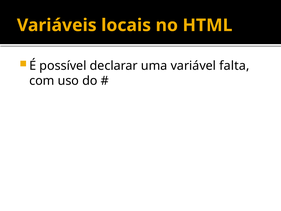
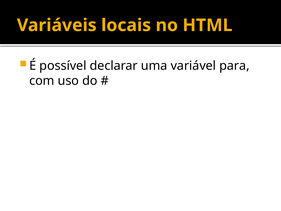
falta: falta -> para (234, 66)
